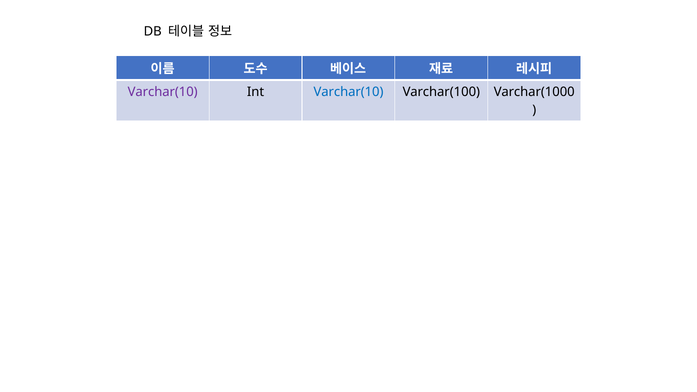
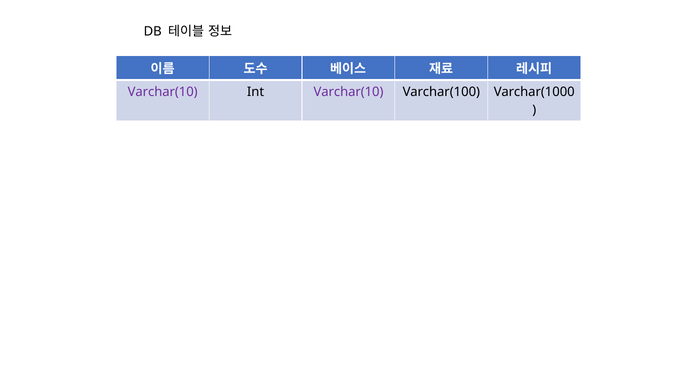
Varchar(10 colour: blue -> purple (348, 92)
